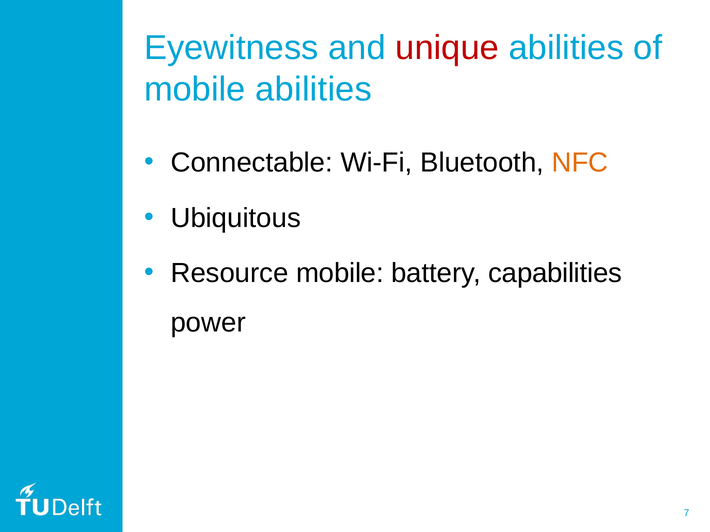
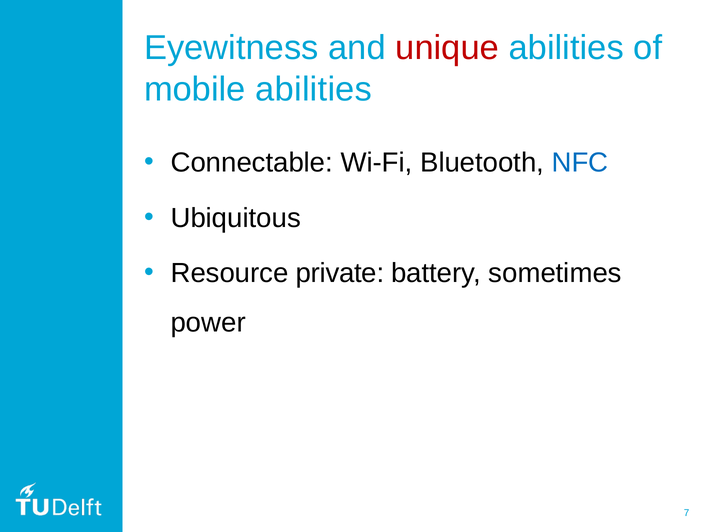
NFC colour: orange -> blue (580, 163)
Resource mobile: mobile -> private (340, 273)
capabilities: capabilities -> sometimes (555, 273)
